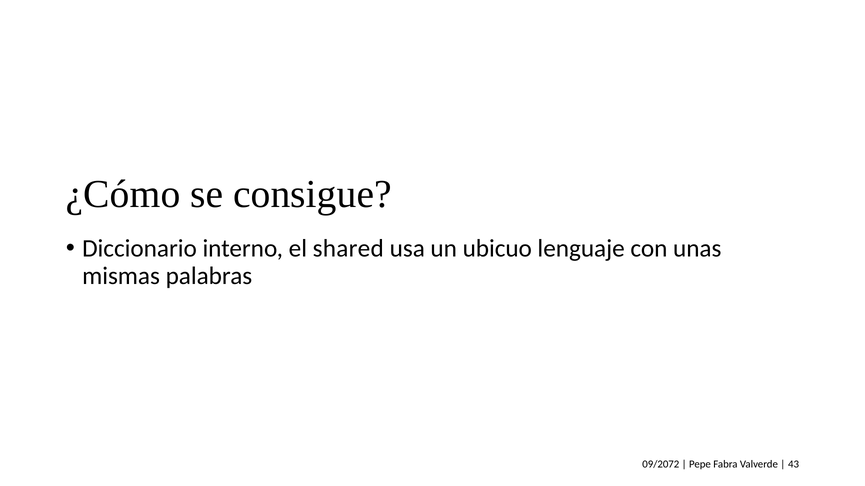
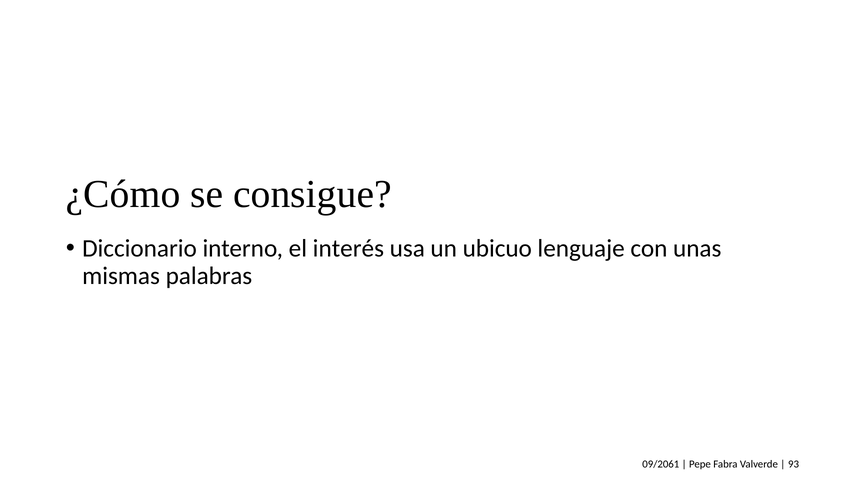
shared: shared -> interés (348, 249)
09/2072: 09/2072 -> 09/2061 (661, 465)
43: 43 -> 93 (794, 465)
